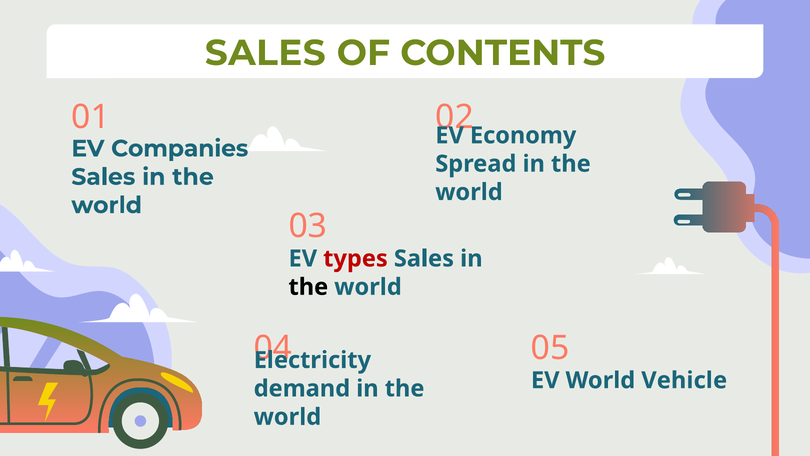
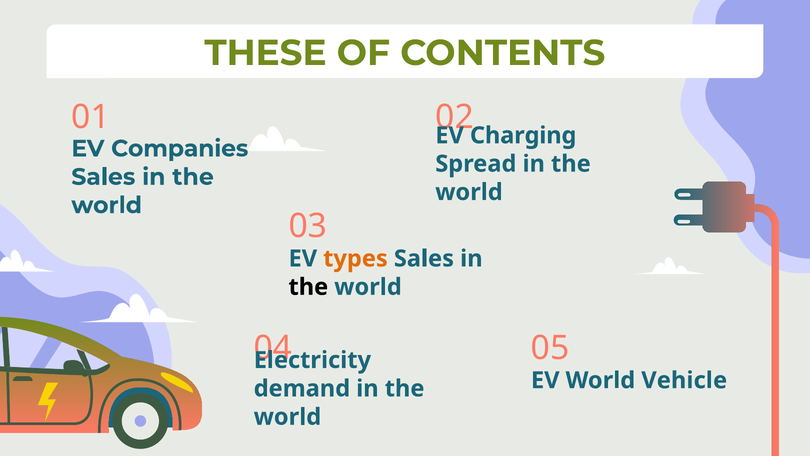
SALES: SALES -> THESE (265, 53)
Economy: Economy -> Charging (523, 135)
types colour: red -> orange (355, 258)
